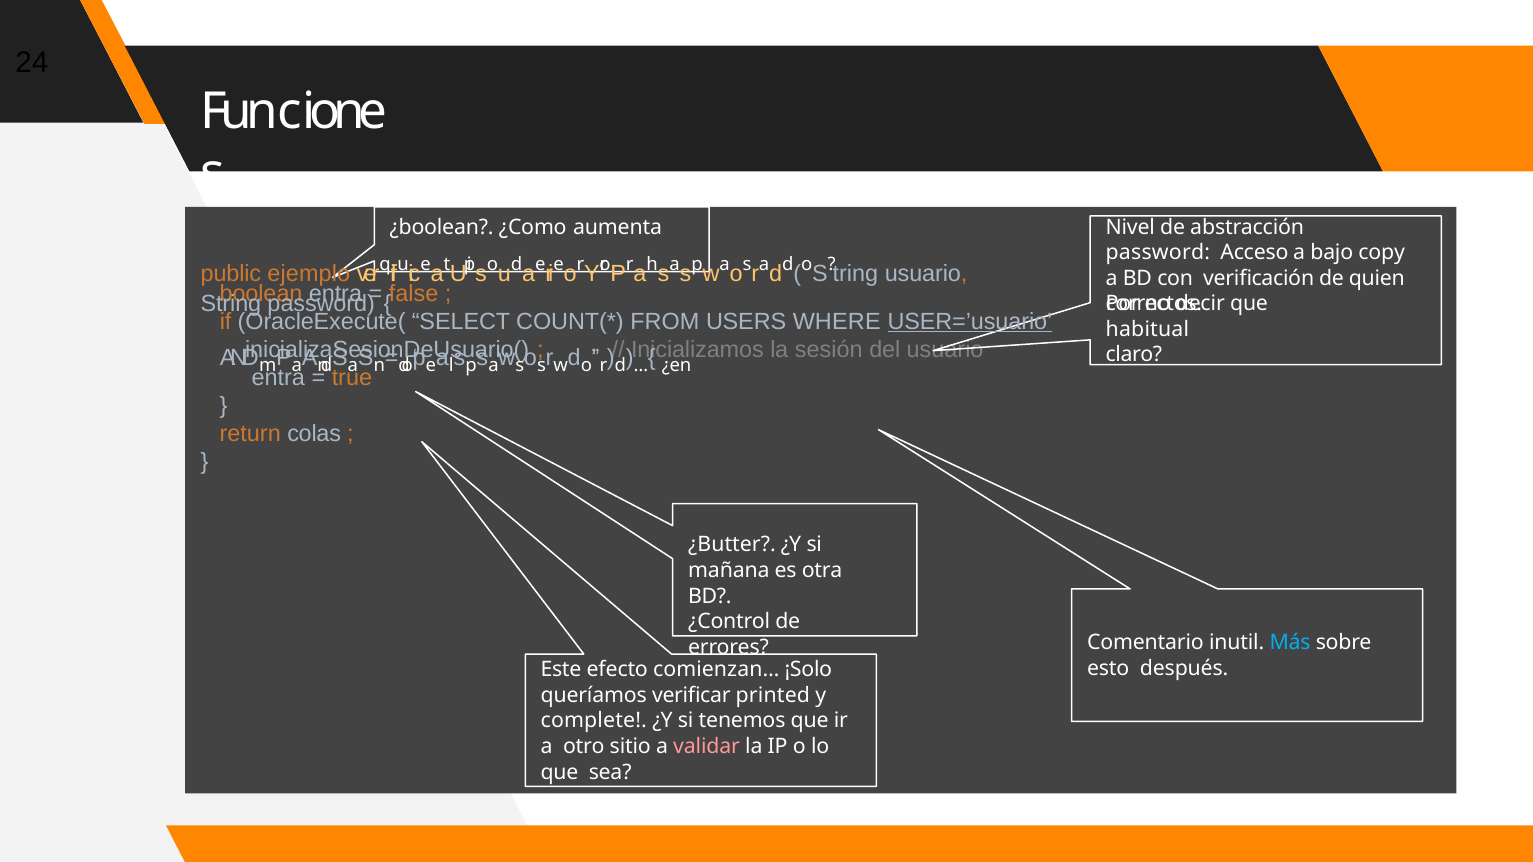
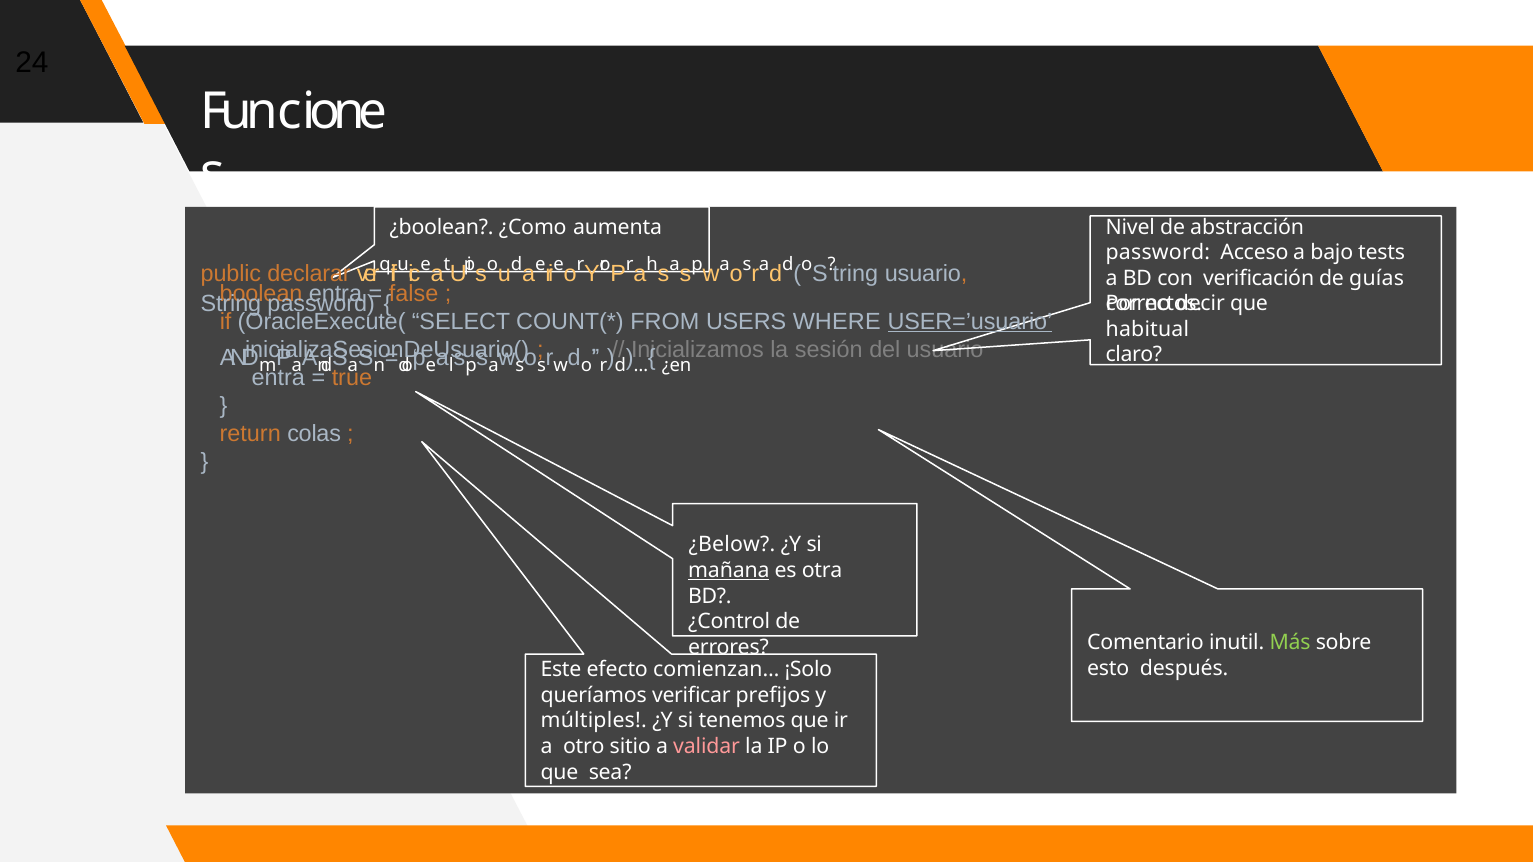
copy: copy -> tests (1382, 253)
ejemplo: ejemplo -> declarar (309, 274)
quien: quien -> guías (1377, 278)
¿Butter: ¿Butter -> ¿Below (732, 545)
mañana underline: none -> present (729, 571)
Más colour: light blue -> light green (1290, 643)
printed: printed -> prefijos (773, 696)
complete: complete -> múltiples (594, 721)
